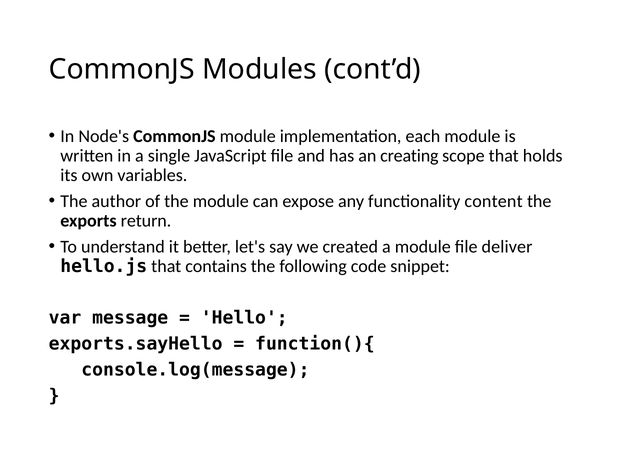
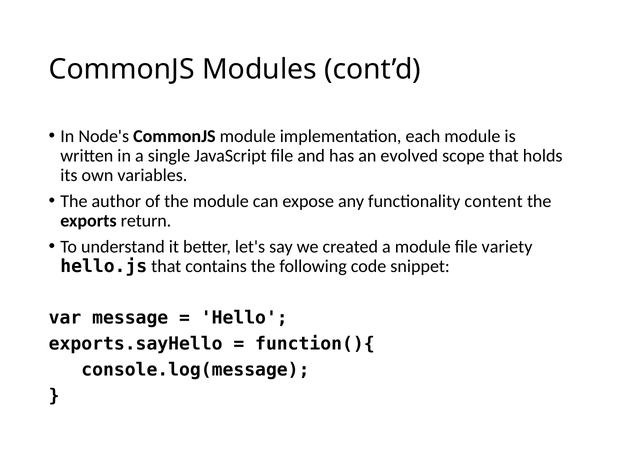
creating: creating -> evolved (409, 156)
deliver: deliver -> variety (507, 247)
